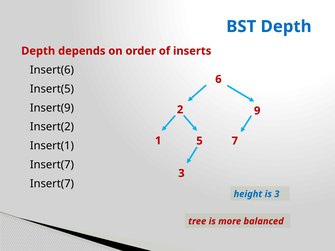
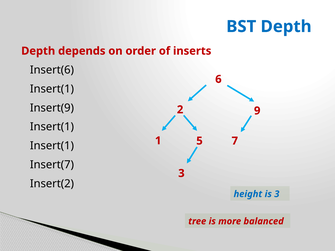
Insert(5: Insert(5 -> Insert(1 (52, 89)
Insert(2: Insert(2 -> Insert(1 (52, 127)
Insert(7: Insert(7 -> Insert(2 (52, 184)
